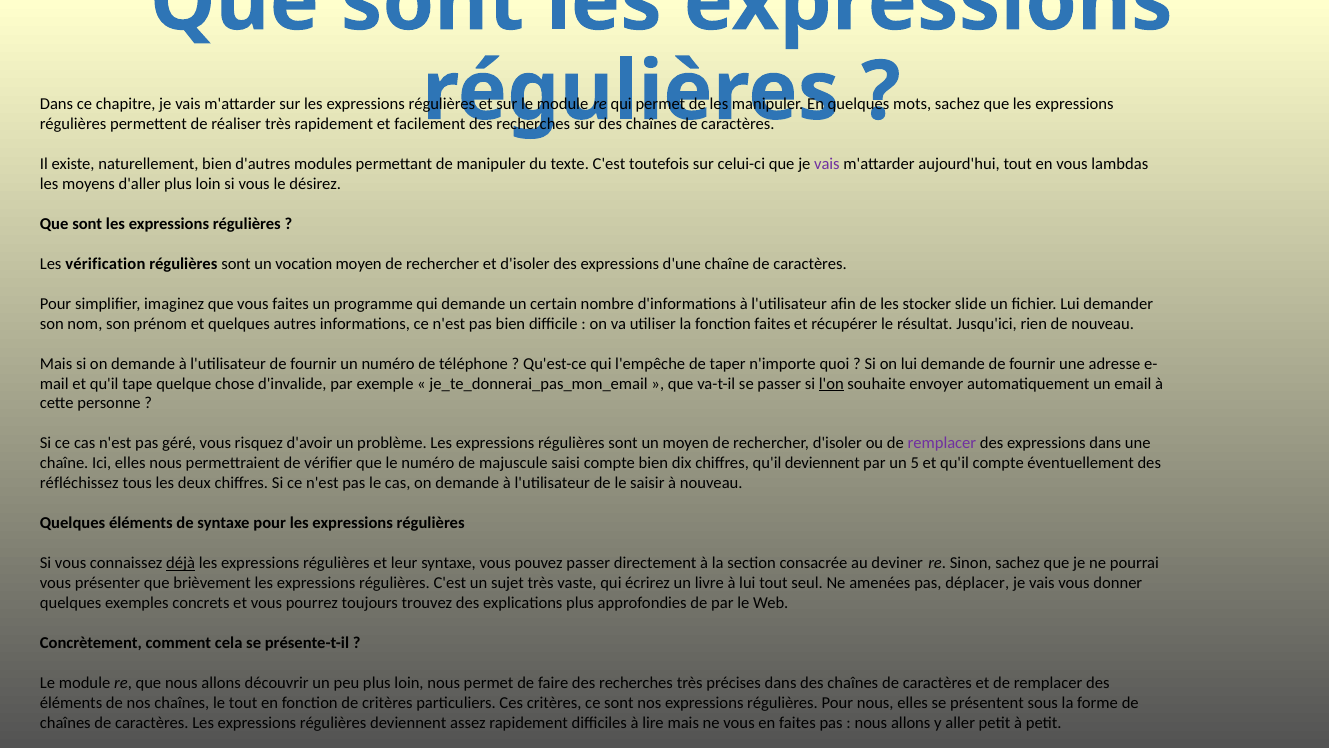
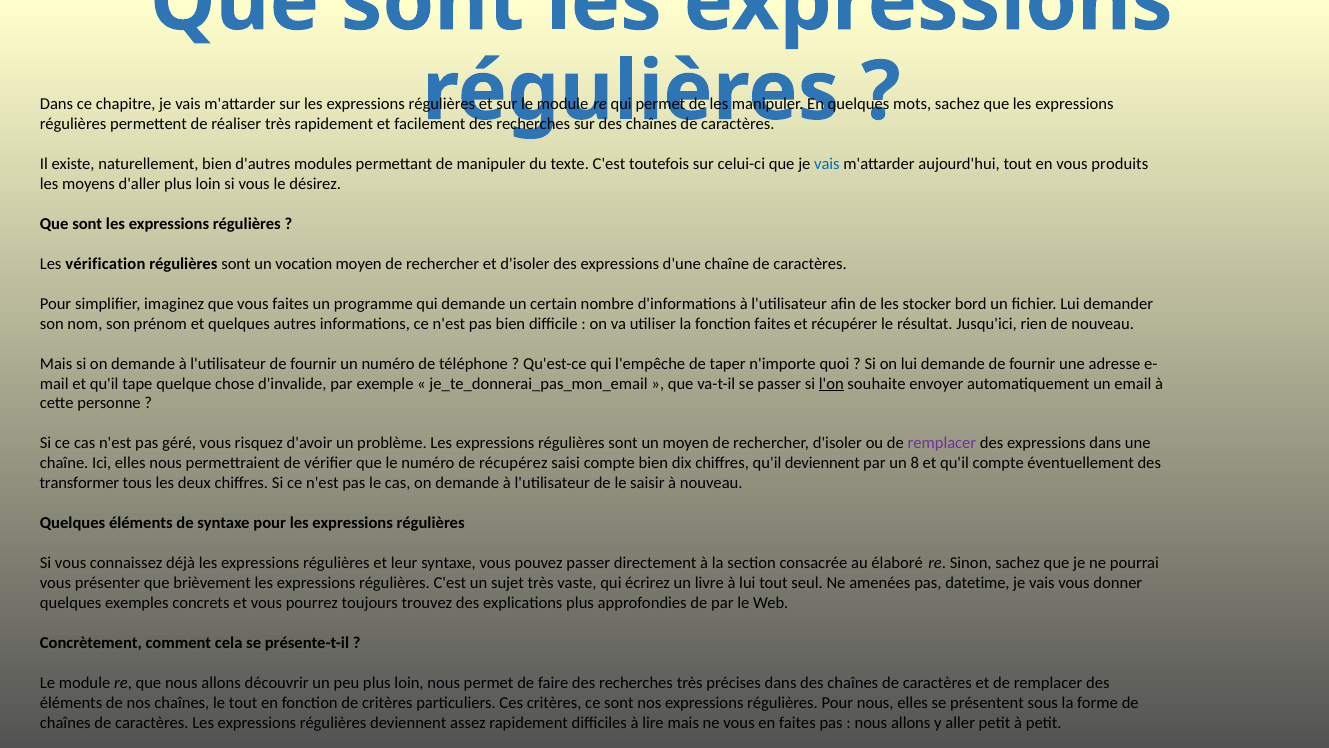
vais colour: purple -> blue (827, 164)
lambdas: lambdas -> produits (1120, 164)
slide: slide -> bord (971, 304)
majuscule: majuscule -> récupérez (513, 463)
5: 5 -> 8 (915, 463)
réfléchissez: réfléchissez -> transformer (79, 483)
déjà underline: present -> none (181, 563)
deviner: deviner -> élaboré (897, 563)
déplacer: déplacer -> datetime (977, 583)
